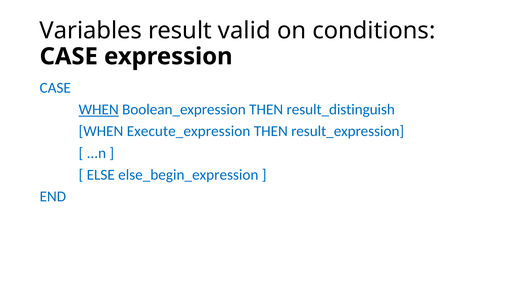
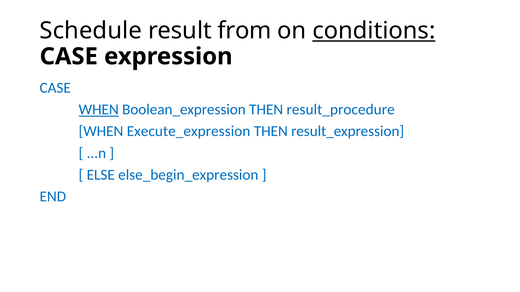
Variables: Variables -> Schedule (91, 31)
valid: valid -> from (245, 31)
conditions underline: none -> present (374, 31)
result_distinguish: result_distinguish -> result_procedure (341, 110)
